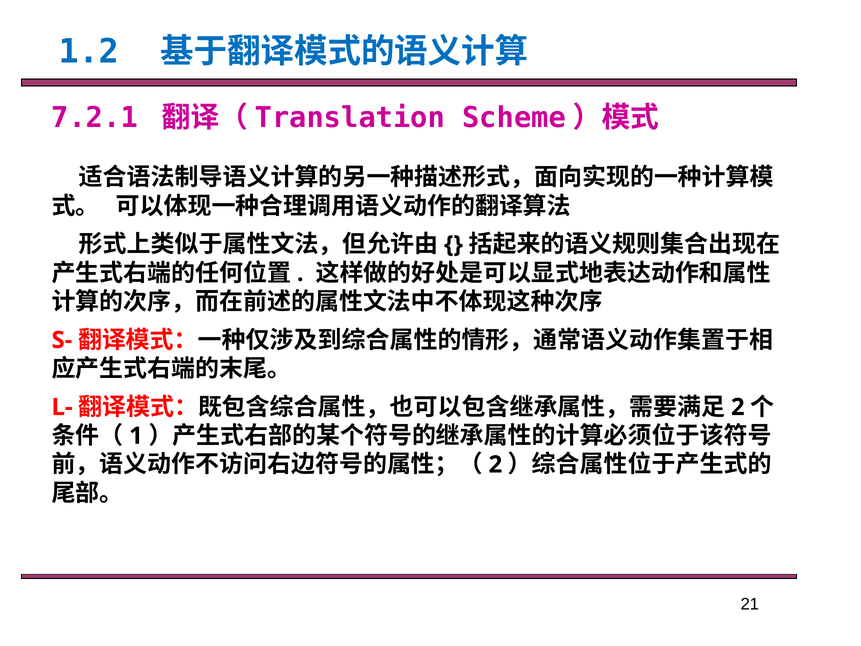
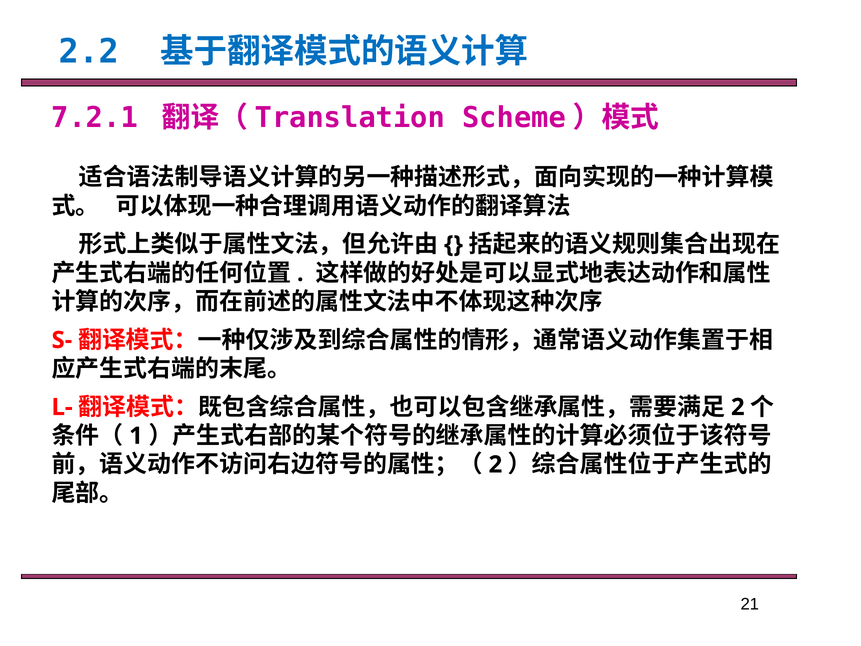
1.2: 1.2 -> 2.2 (89, 52)
